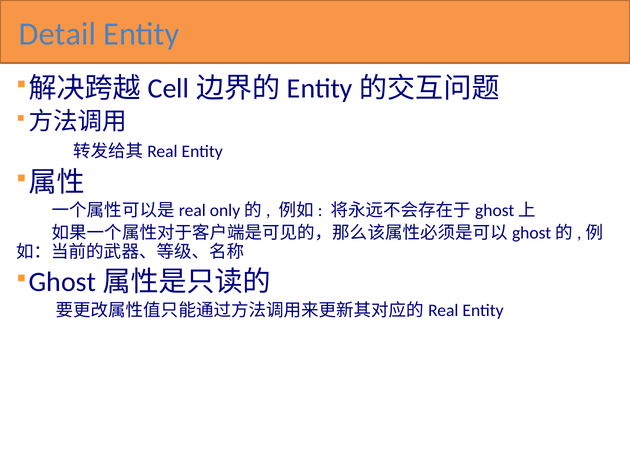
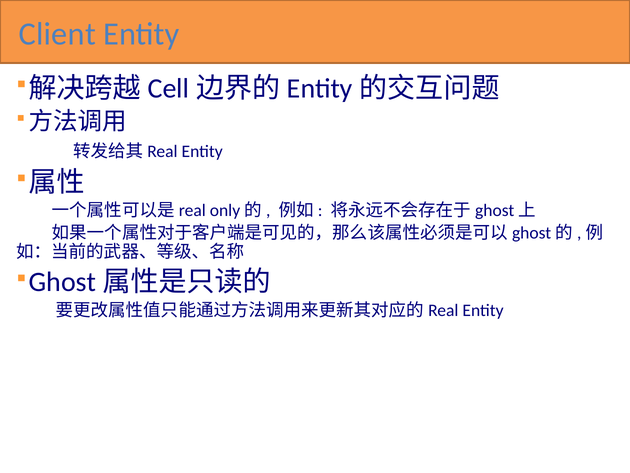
Detail: Detail -> Client (57, 34)
